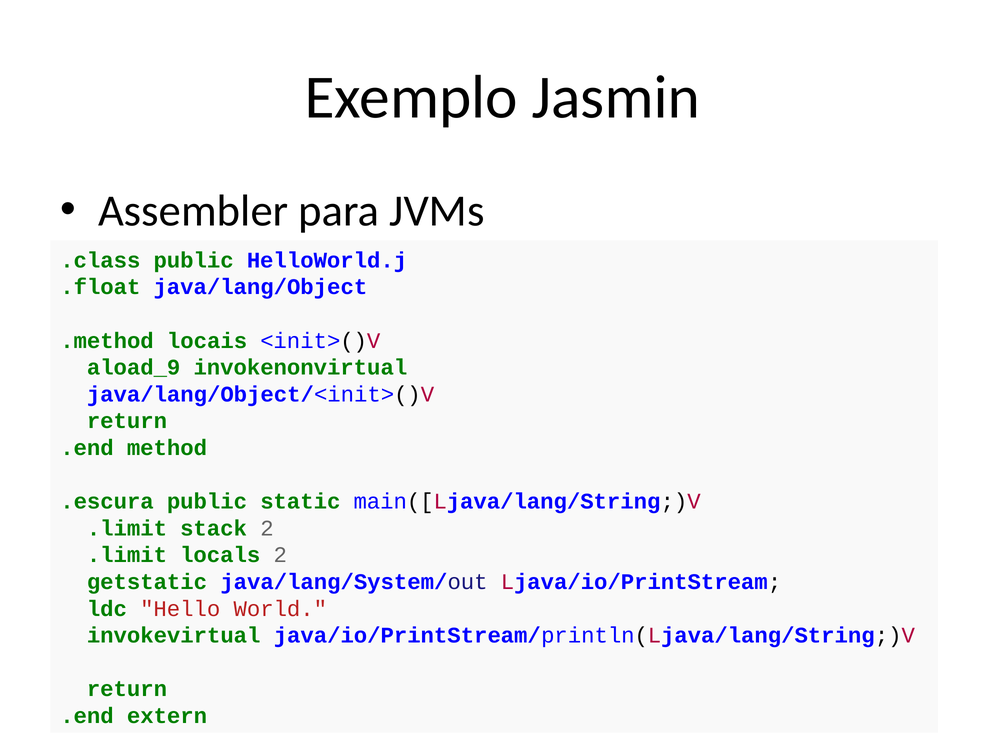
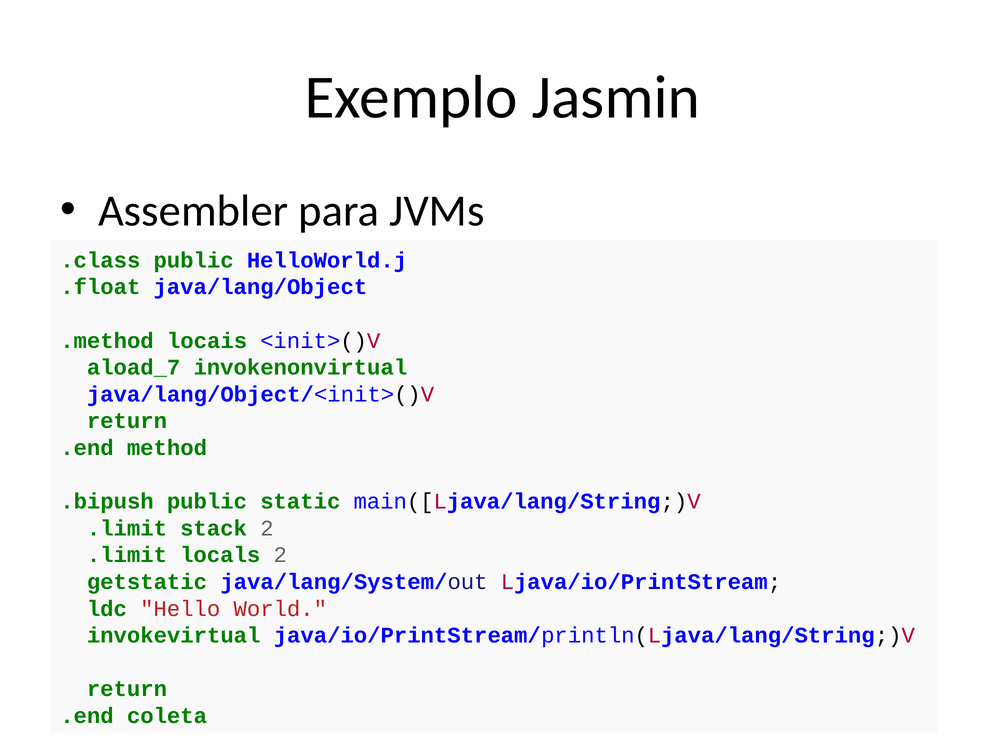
aload_9: aload_9 -> aload_7 (134, 367)
.escura: .escura -> .bipush (107, 501)
extern: extern -> coleta (167, 716)
